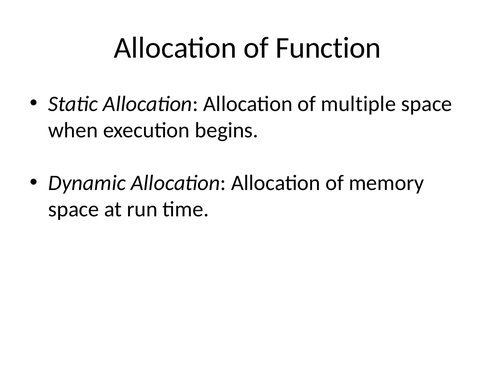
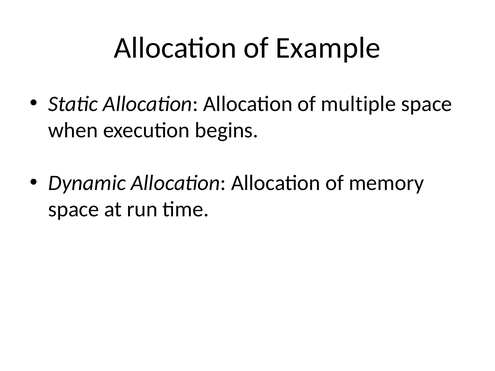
Function: Function -> Example (328, 48)
